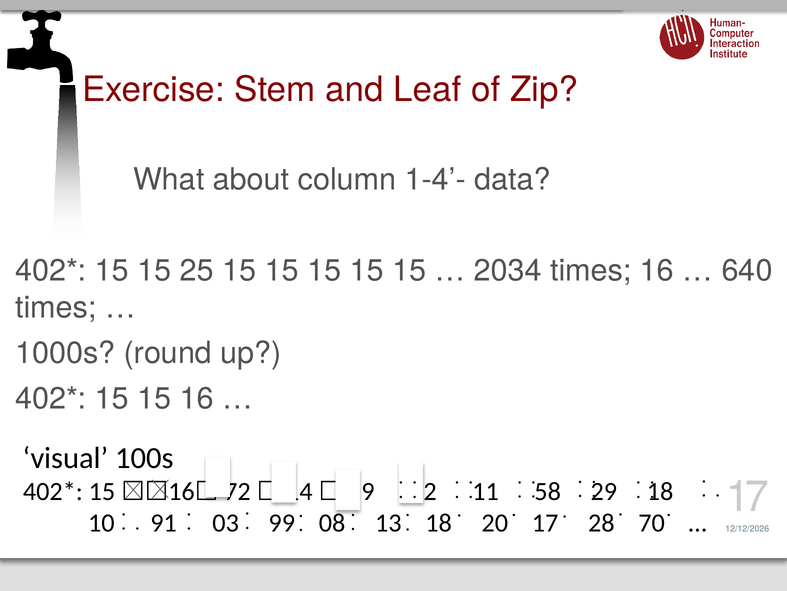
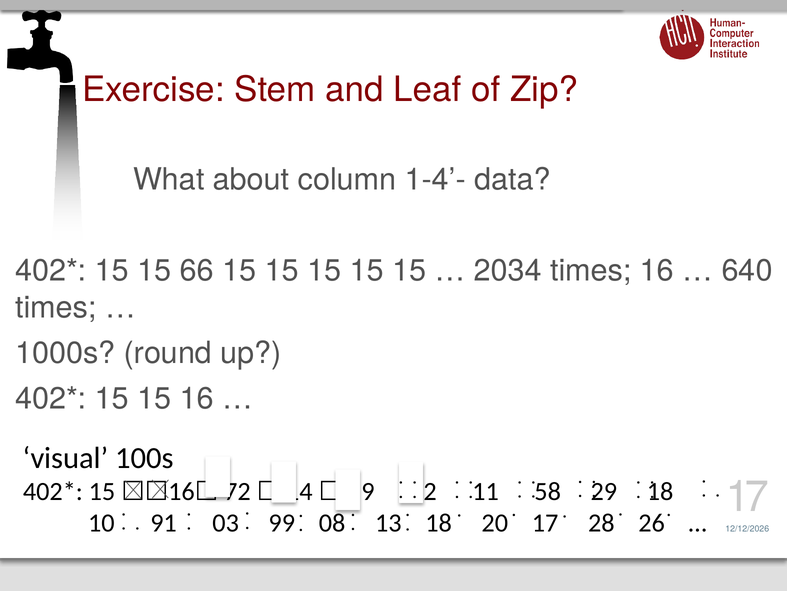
25: 25 -> 66 (197, 270)
70: 70 -> 26 (652, 523)
